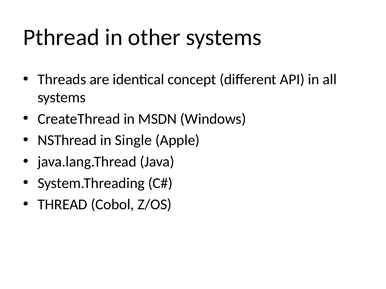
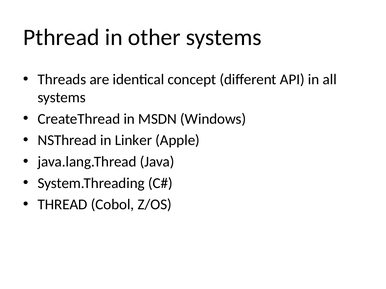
Single: Single -> Linker (133, 140)
